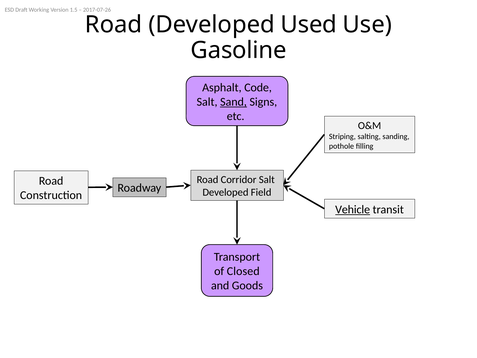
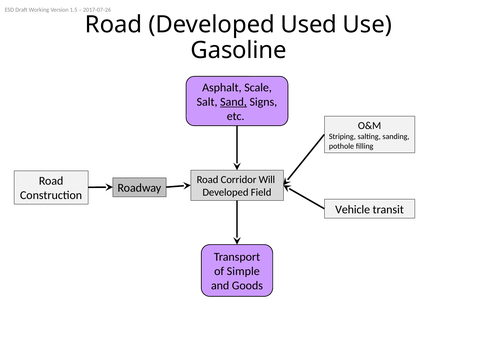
Code: Code -> Scale (258, 87)
Corridor Salt: Salt -> Will (267, 179)
Vehicle underline: present -> none (353, 209)
Closed: Closed -> Simple (243, 271)
